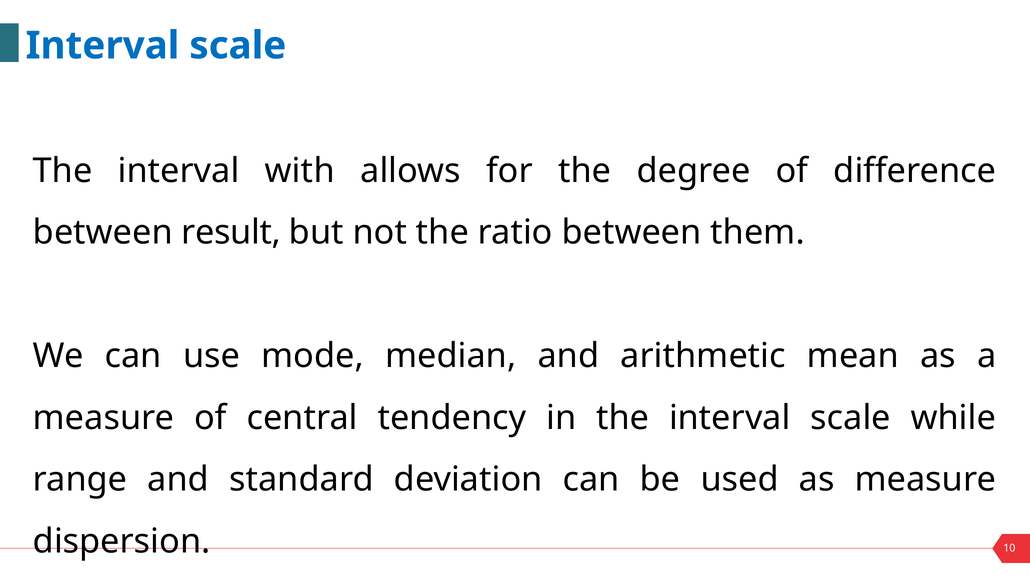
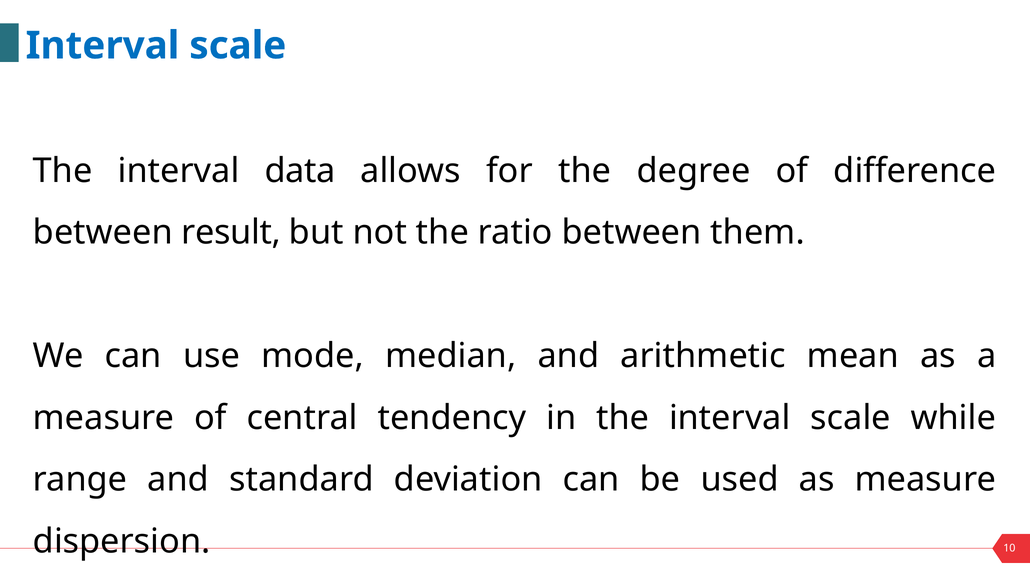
with: with -> data (300, 171)
